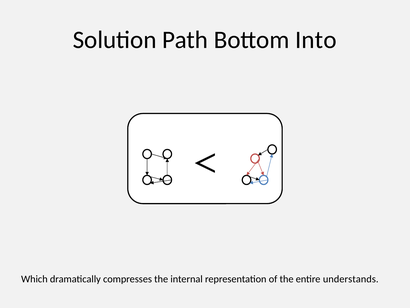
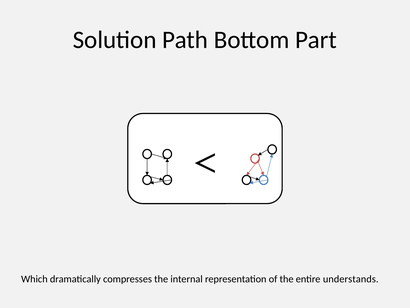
Into: Into -> Part (316, 40)
